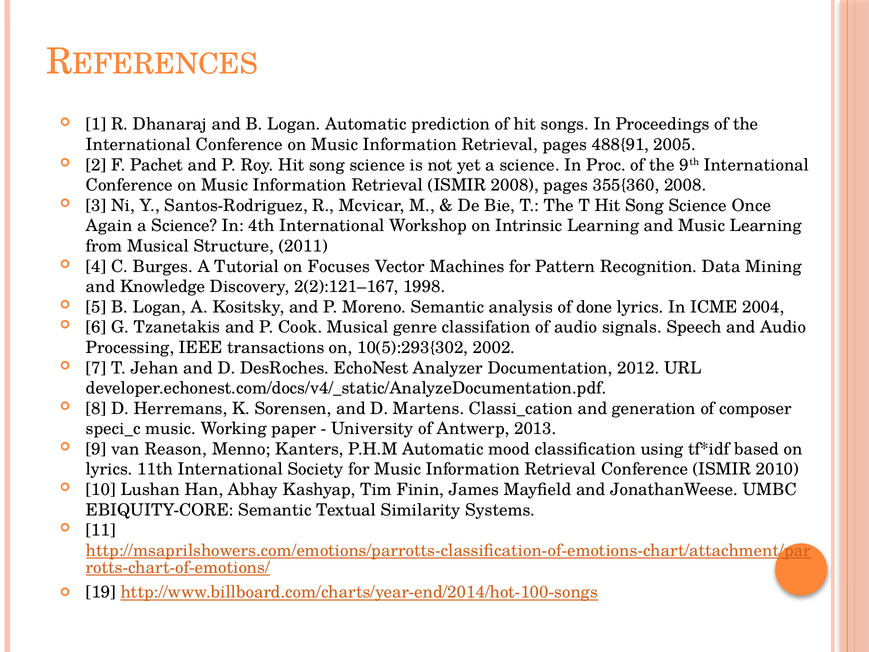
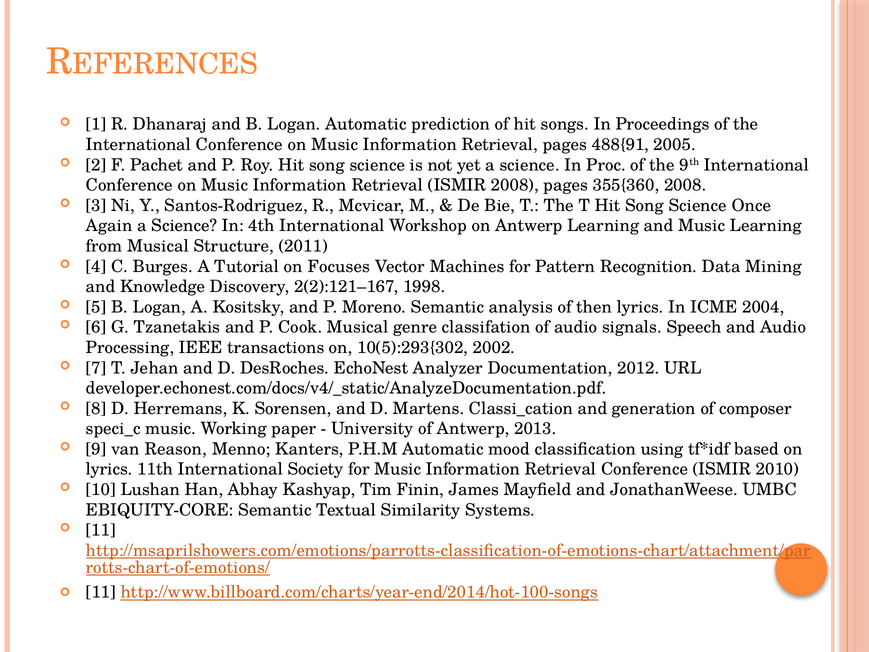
on Intrinsic: Intrinsic -> Antwerp (529, 226)
done: done -> then (594, 307)
19: 19 -> 11 (101, 592)
